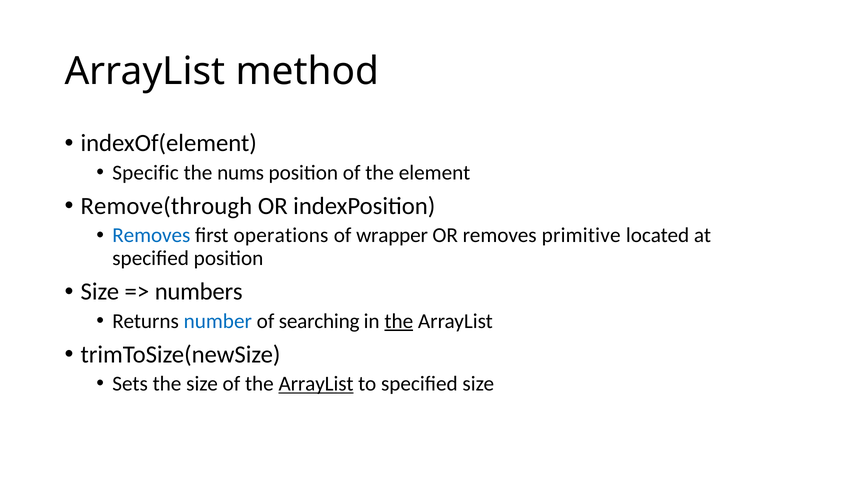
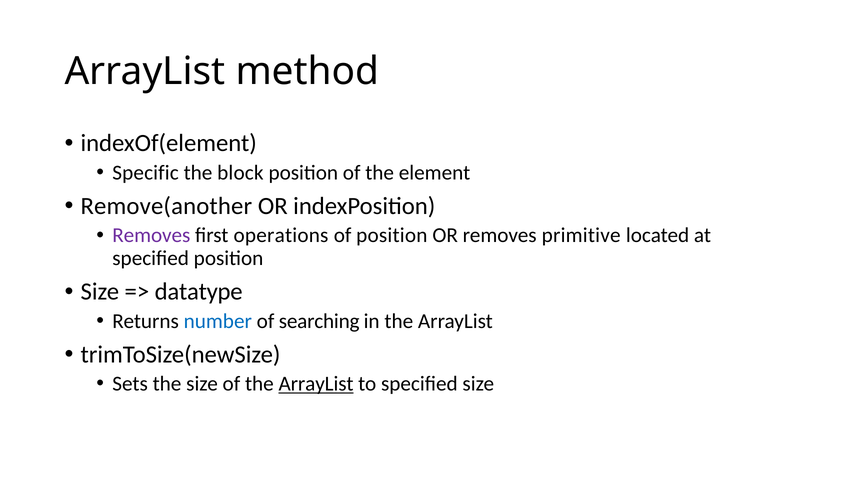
nums: nums -> block (240, 173)
Remove(through: Remove(through -> Remove(another (166, 206)
Removes colour: blue -> purple (151, 235)
of wrapper: wrapper -> position (392, 235)
numbers: numbers -> datatype (199, 292)
the underline: present -> none (399, 321)
